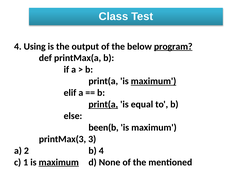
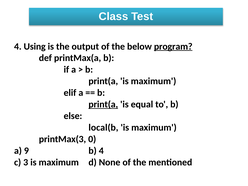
maximum underline: present -> none (154, 81)
been(b: been(b -> local(b (103, 127)
3: 3 -> 0 (92, 139)
2: 2 -> 9 (26, 151)
1: 1 -> 3 (26, 162)
maximum underline: present -> none (59, 162)
